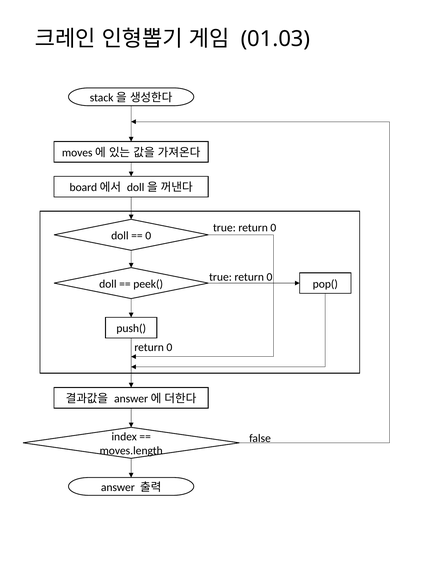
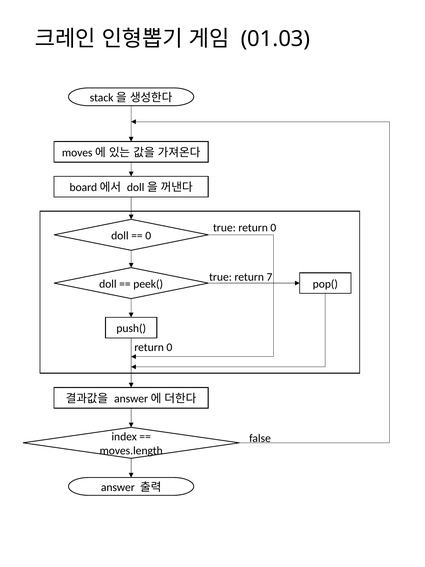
0: 0 -> 7 (269, 277)
